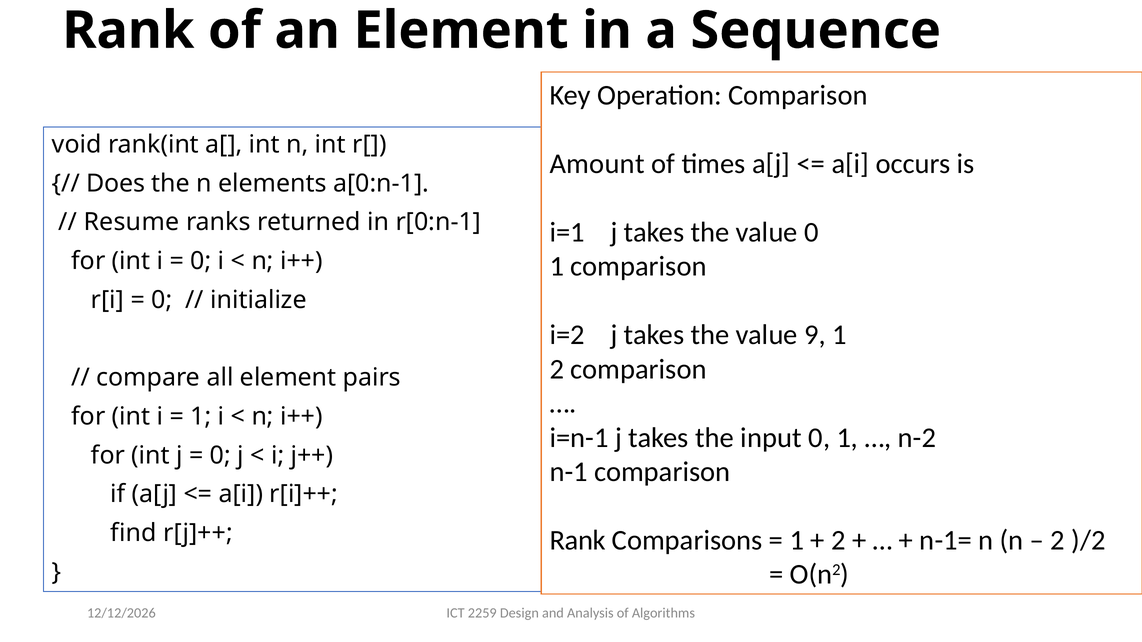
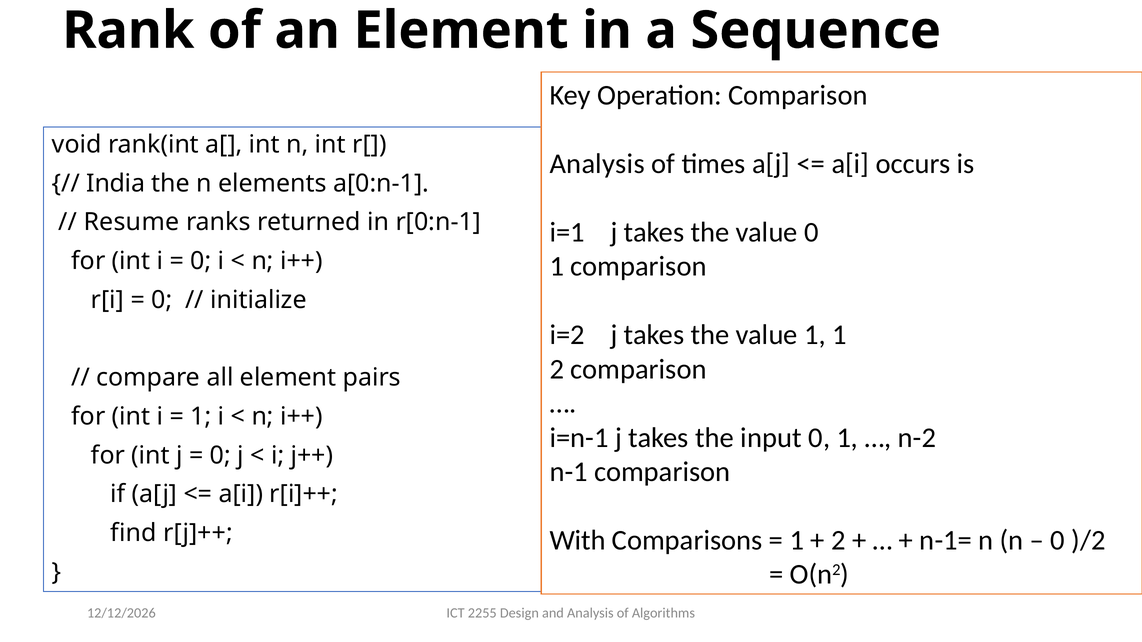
Amount: Amount -> Analysis (597, 164)
Does: Does -> India (116, 183)
value 9: 9 -> 1 (815, 335)
Rank: Rank -> With (578, 541)
2: 2 -> 0 (1058, 541)
2259: 2259 -> 2255 (482, 613)
